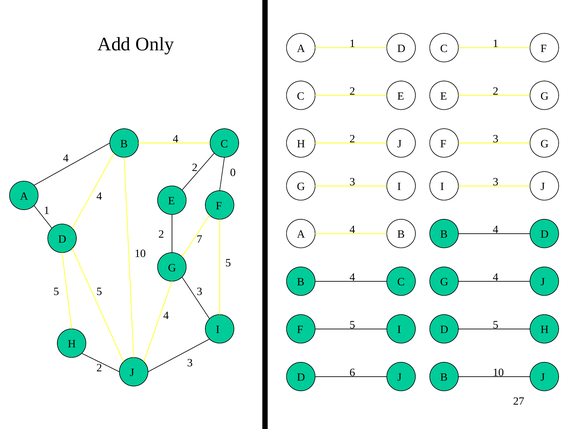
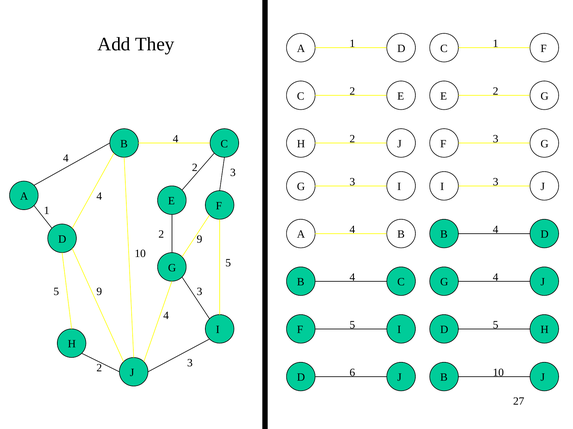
Only: Only -> They (155, 44)
2 0: 0 -> 3 (233, 173)
2 7: 7 -> 9 (200, 239)
5 5: 5 -> 9 (99, 292)
